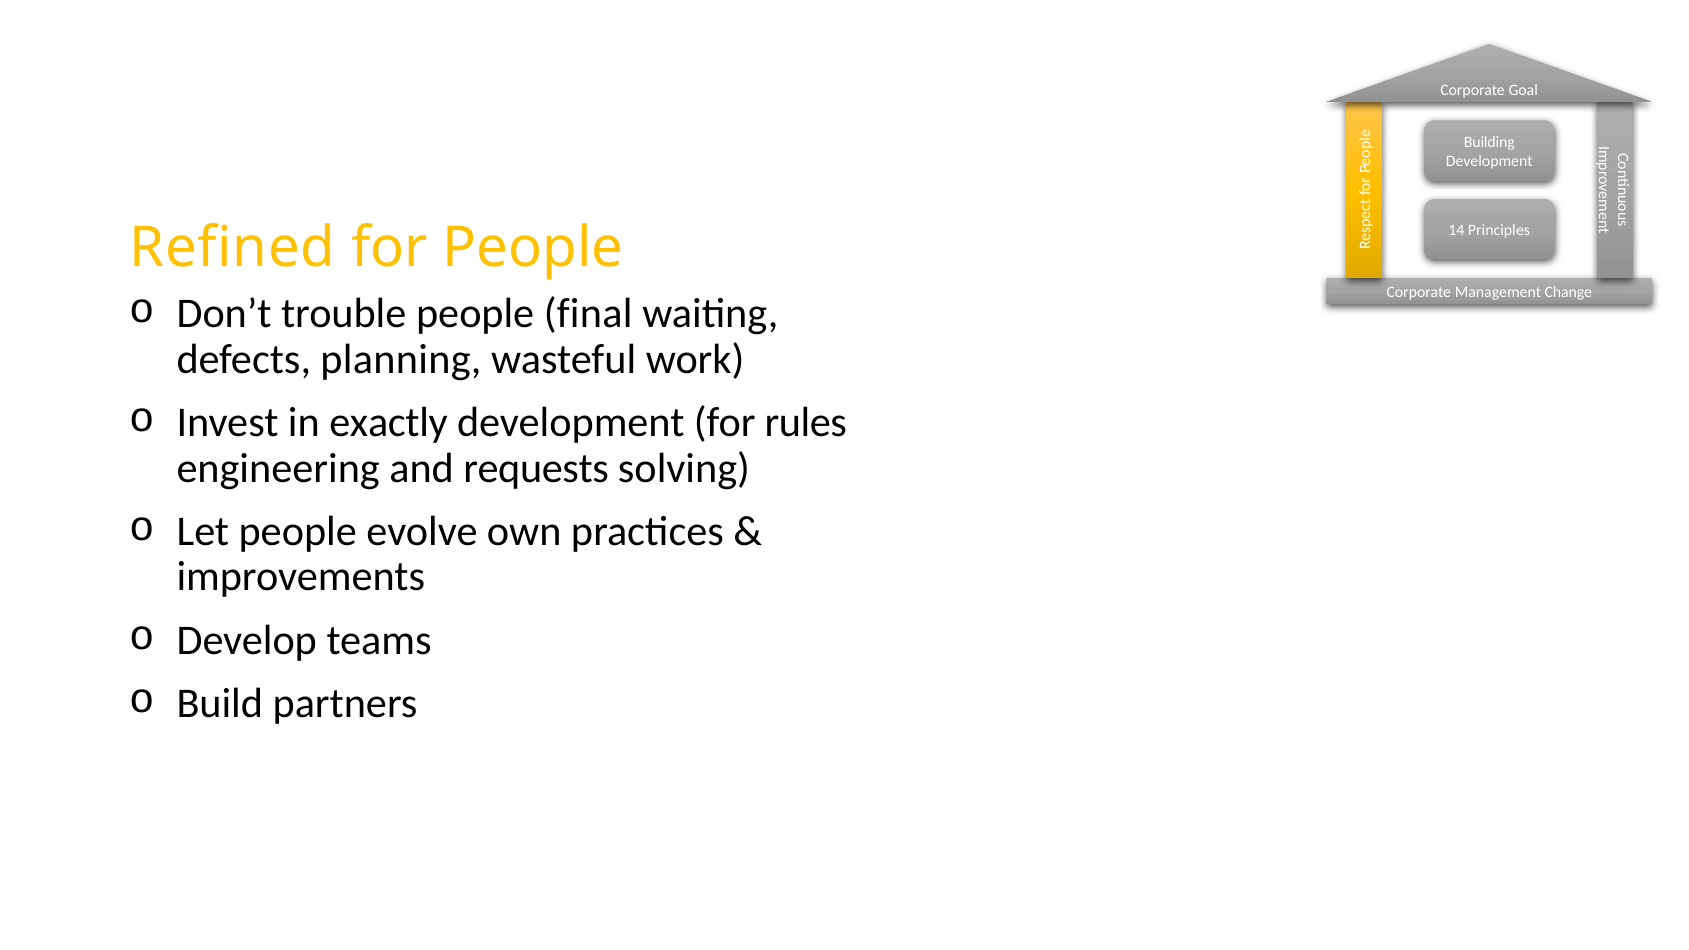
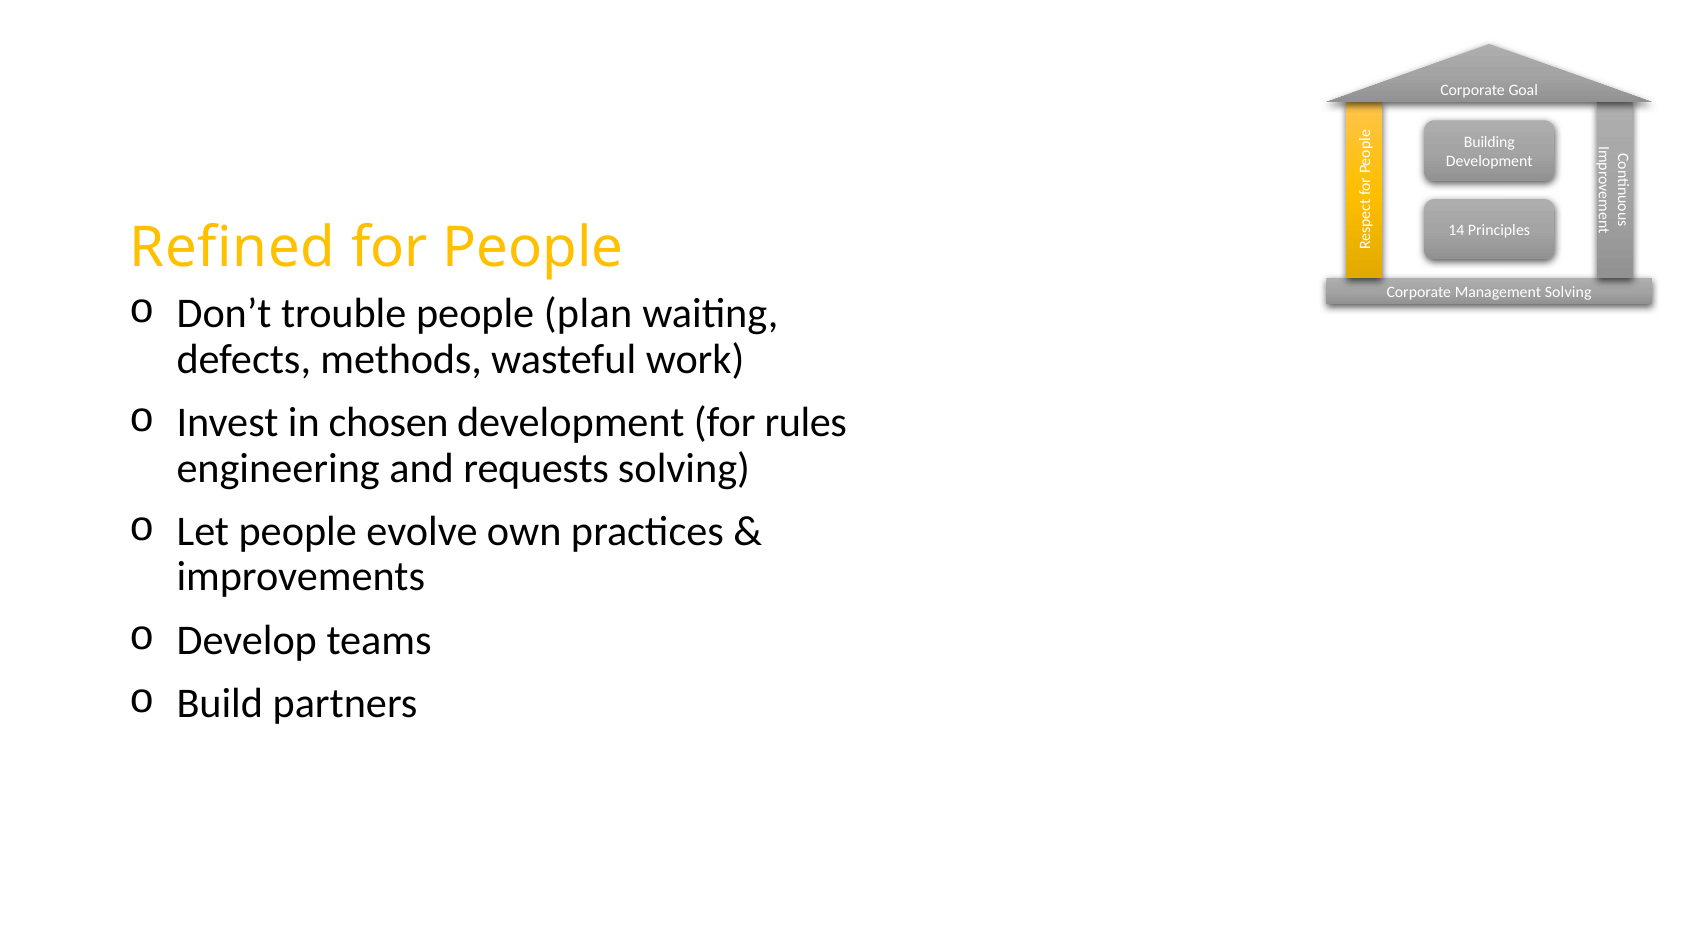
Management Change: Change -> Solving (1568, 292)
final: final -> plan (588, 314)
planning: planning -> methods (401, 359)
exactly: exactly -> chosen (389, 423)
